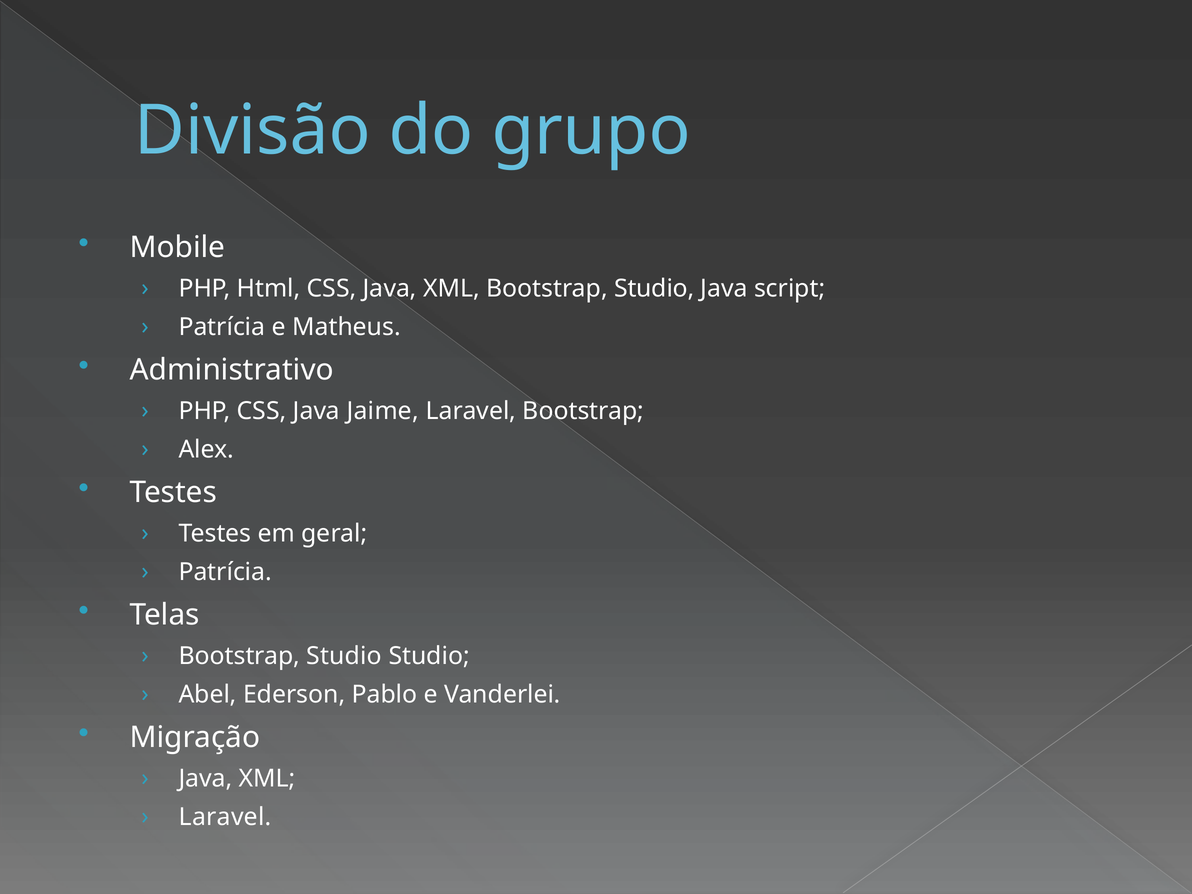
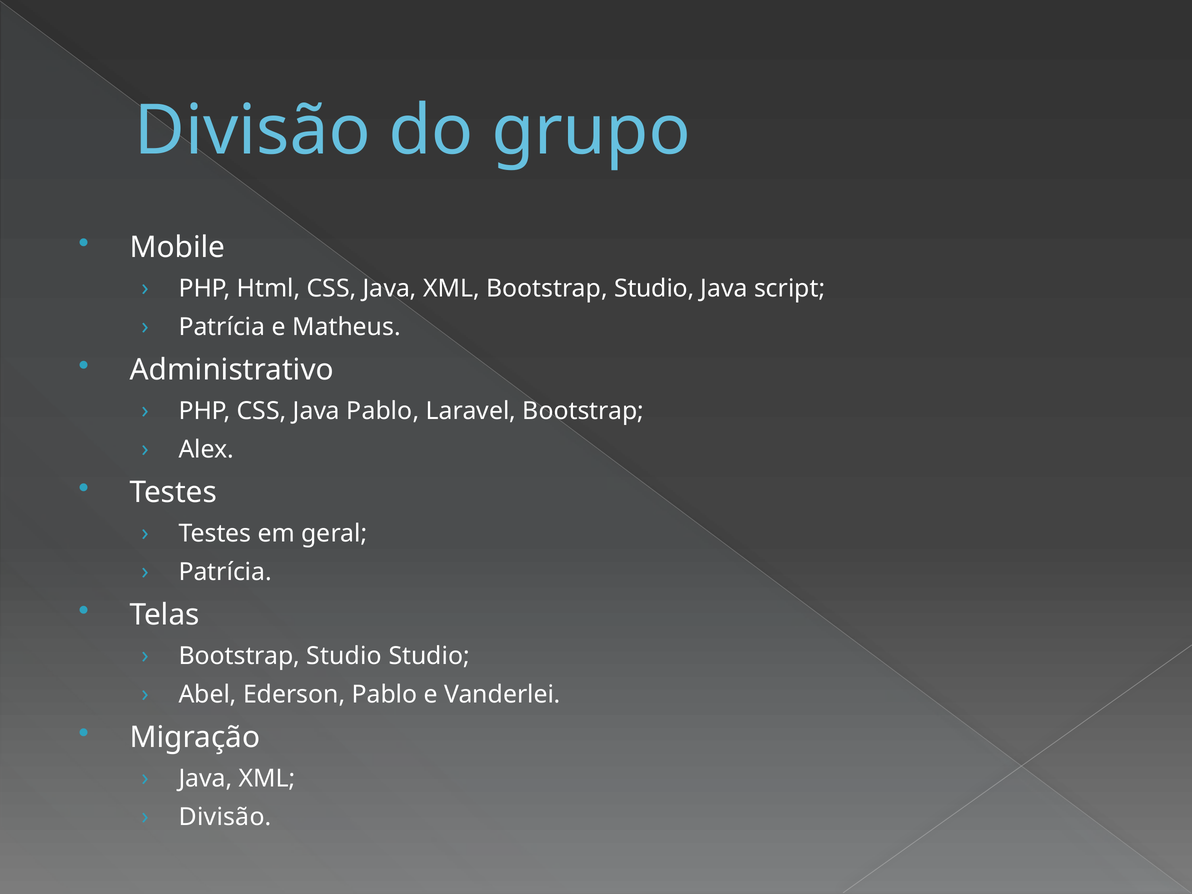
Java Jaime: Jaime -> Pablo (383, 411)
Laravel: Laravel -> Divisão (225, 817)
